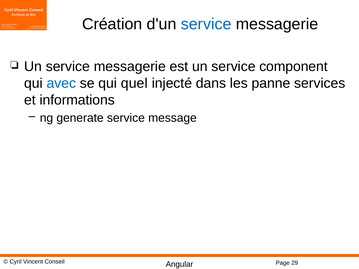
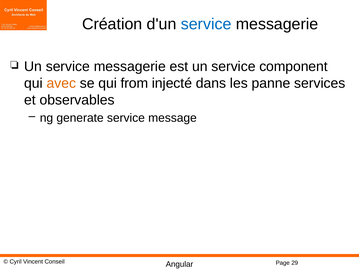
avec colour: blue -> orange (61, 83)
quel: quel -> from (134, 83)
informations: informations -> observables (77, 100)
